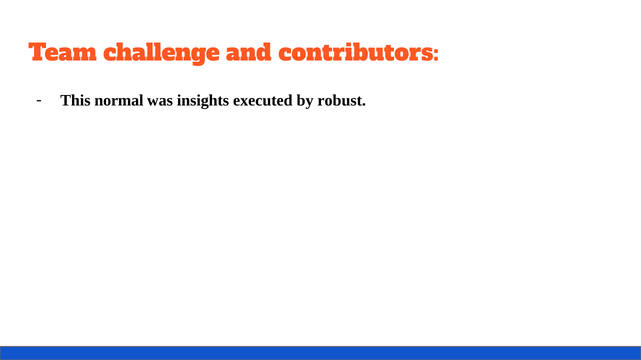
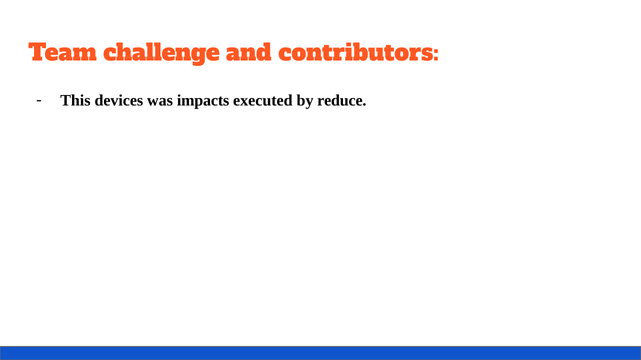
normal: normal -> devices (119, 101)
insights: insights -> impacts (203, 101)
robust: robust -> reduce (342, 101)
